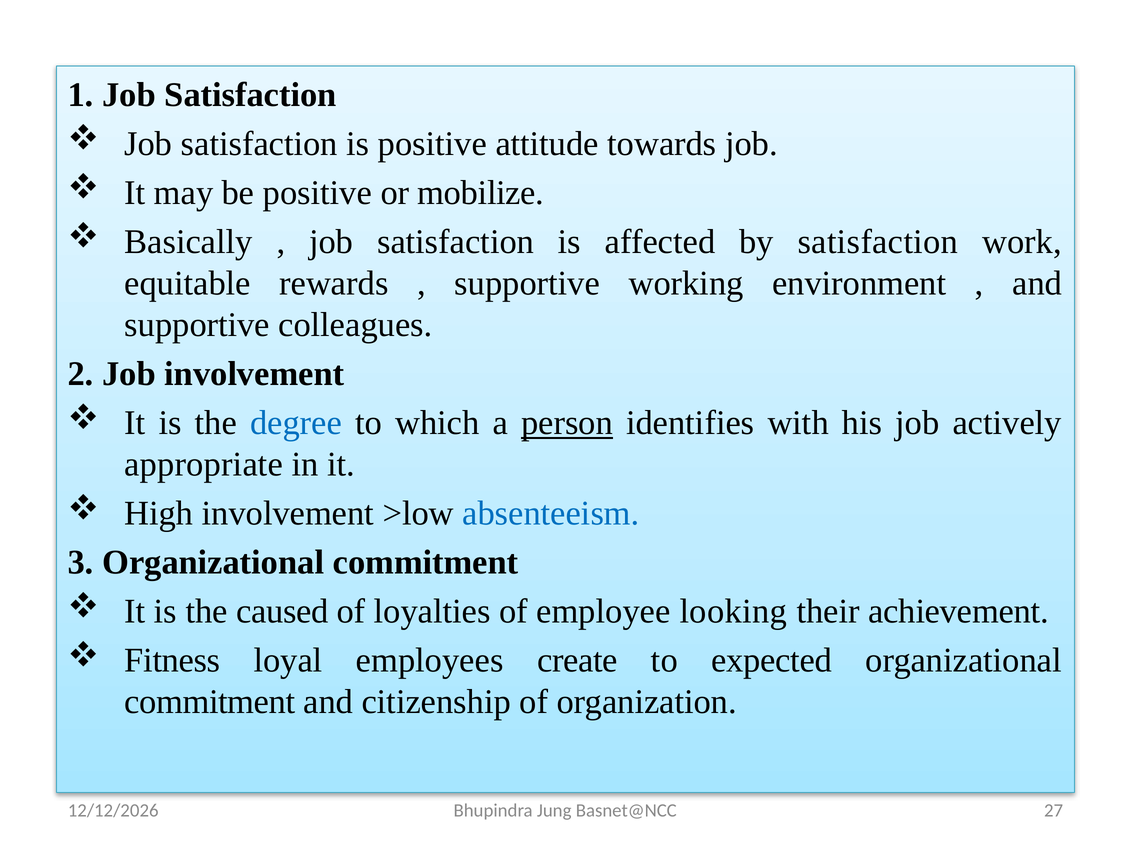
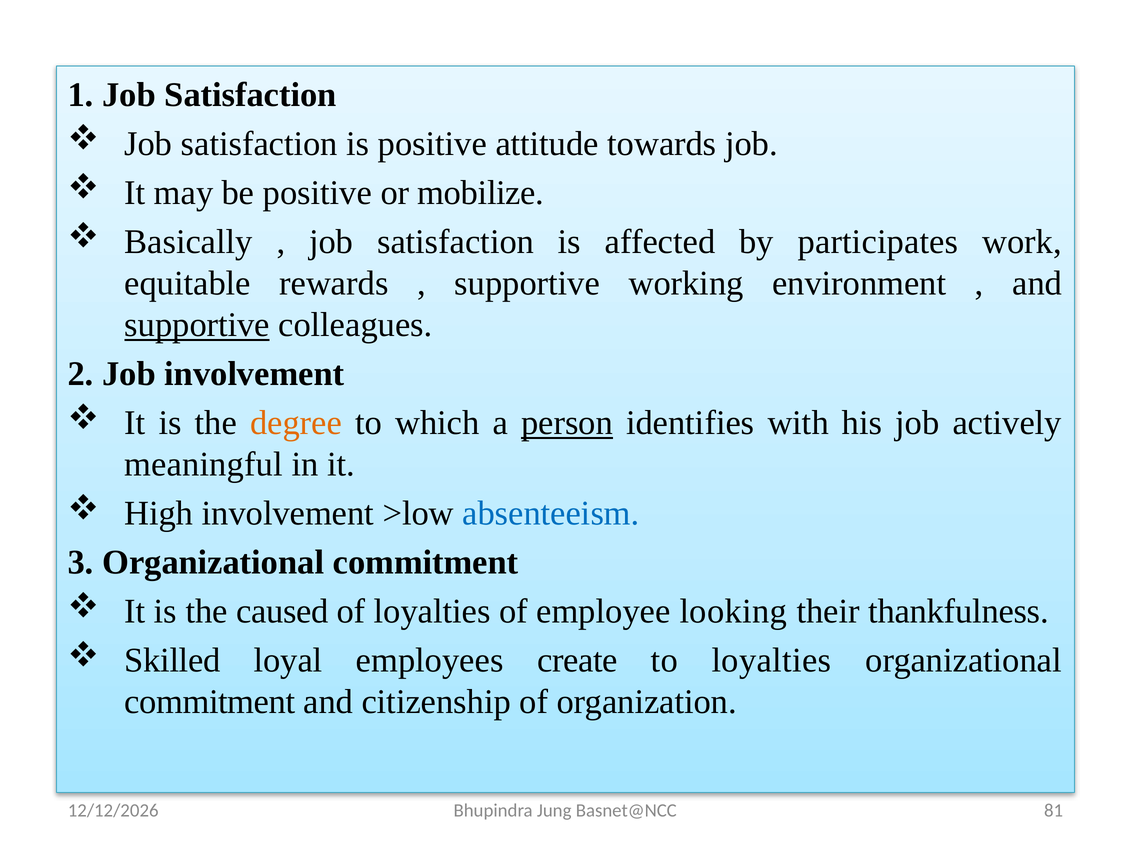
by satisfaction: satisfaction -> participates (878, 242)
supportive underline: none -> present (197, 325)
degree colour: blue -> orange (296, 423)
appropriate: appropriate -> meaningful (204, 464)
achievement: achievement -> thankfulness (959, 611)
Fitness: Fitness -> Skilled (172, 660)
to expected: expected -> loyalties (771, 660)
27: 27 -> 81 (1054, 810)
